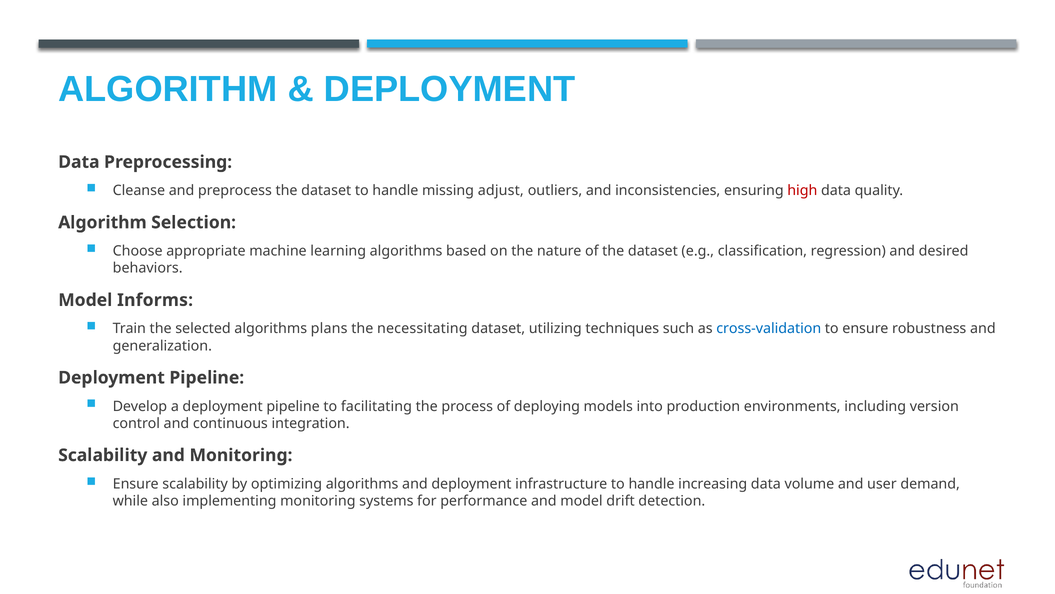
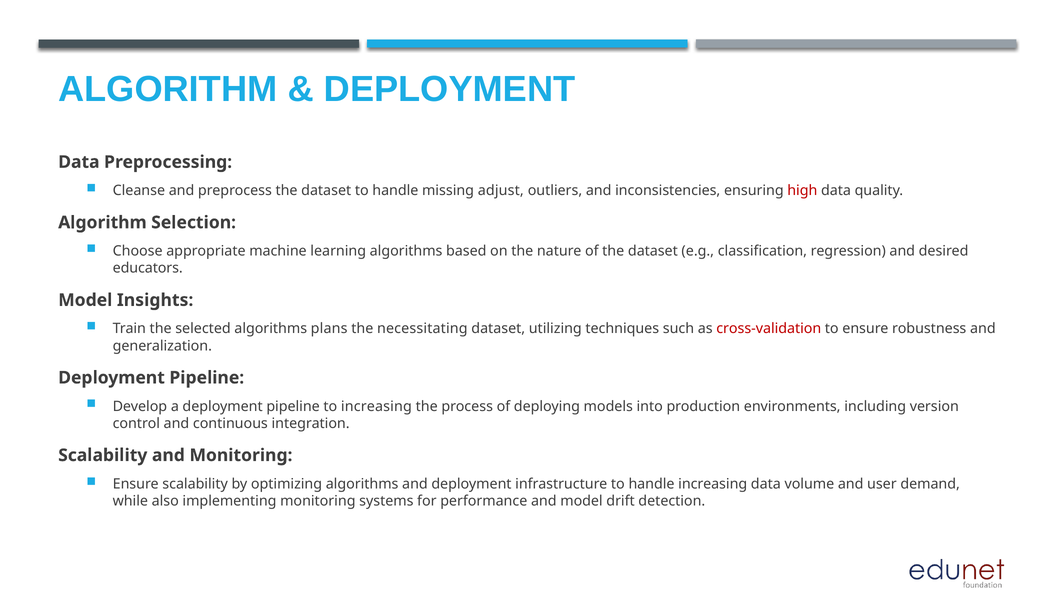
behaviors: behaviors -> educators (148, 268)
Informs: Informs -> Insights (155, 300)
cross-validation colour: blue -> red (769, 328)
to facilitating: facilitating -> increasing (376, 406)
